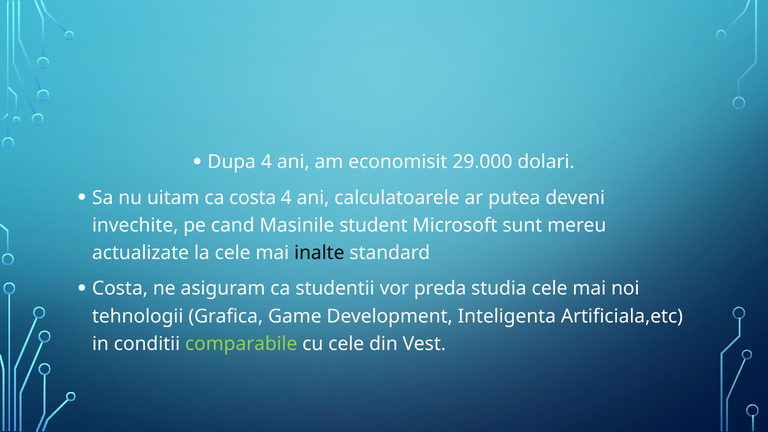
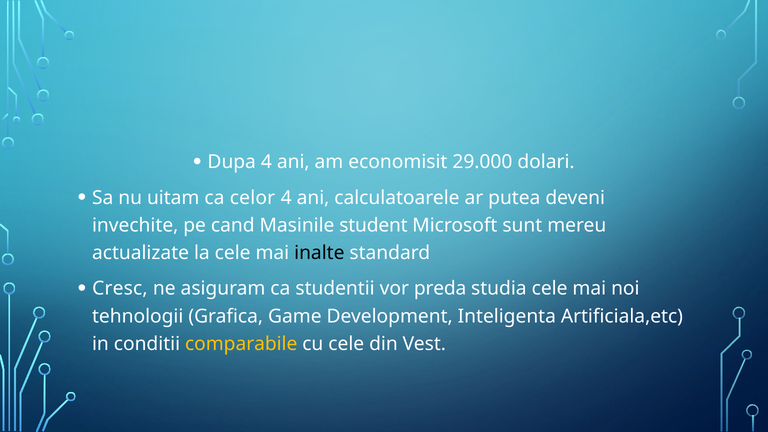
ca costa: costa -> celor (252, 198)
Costa: Costa -> Cresc (120, 289)
comparabile colour: light green -> yellow (241, 344)
